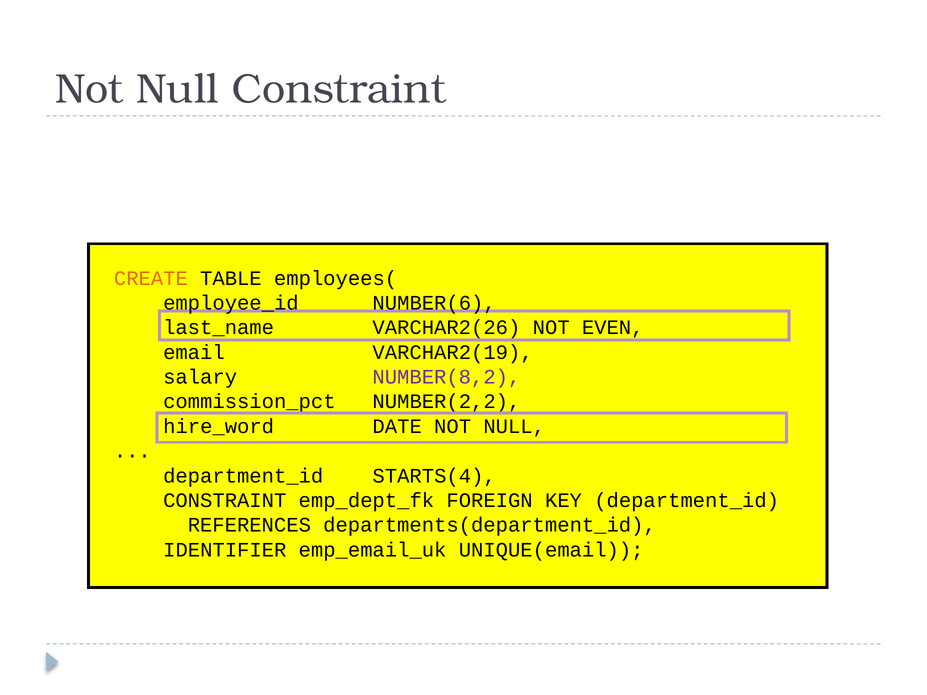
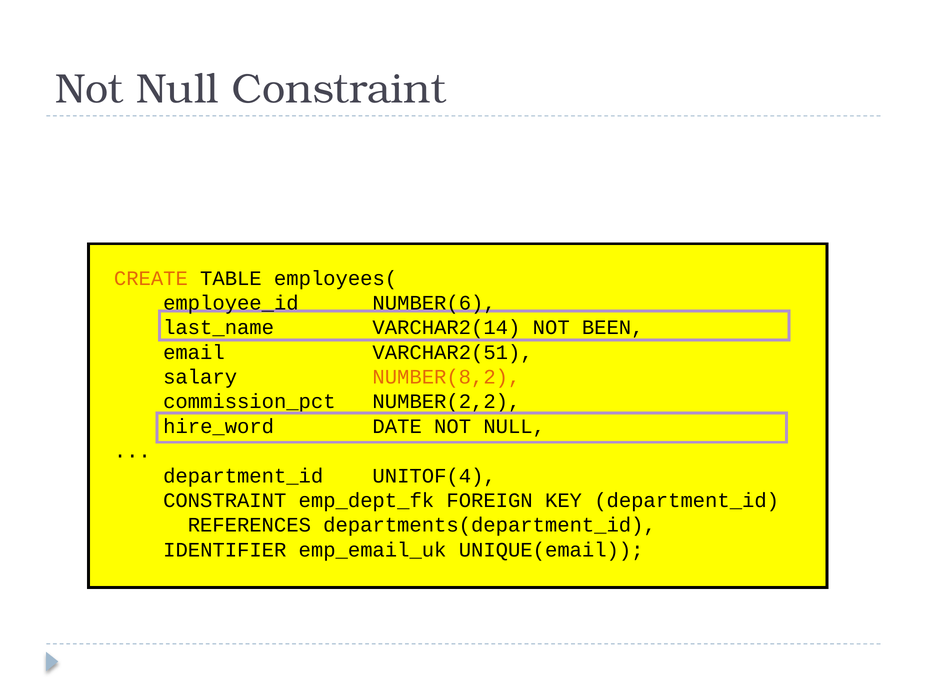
VARCHAR2(26: VARCHAR2(26 -> VARCHAR2(14 (446, 328)
EVEN: EVEN -> BEEN (613, 328)
VARCHAR2(19: VARCHAR2(19 -> VARCHAR2(51 (453, 352)
NUMBER(8,2 colour: purple -> orange (446, 377)
STARTS(4: STARTS(4 -> UNITOF(4 (434, 476)
